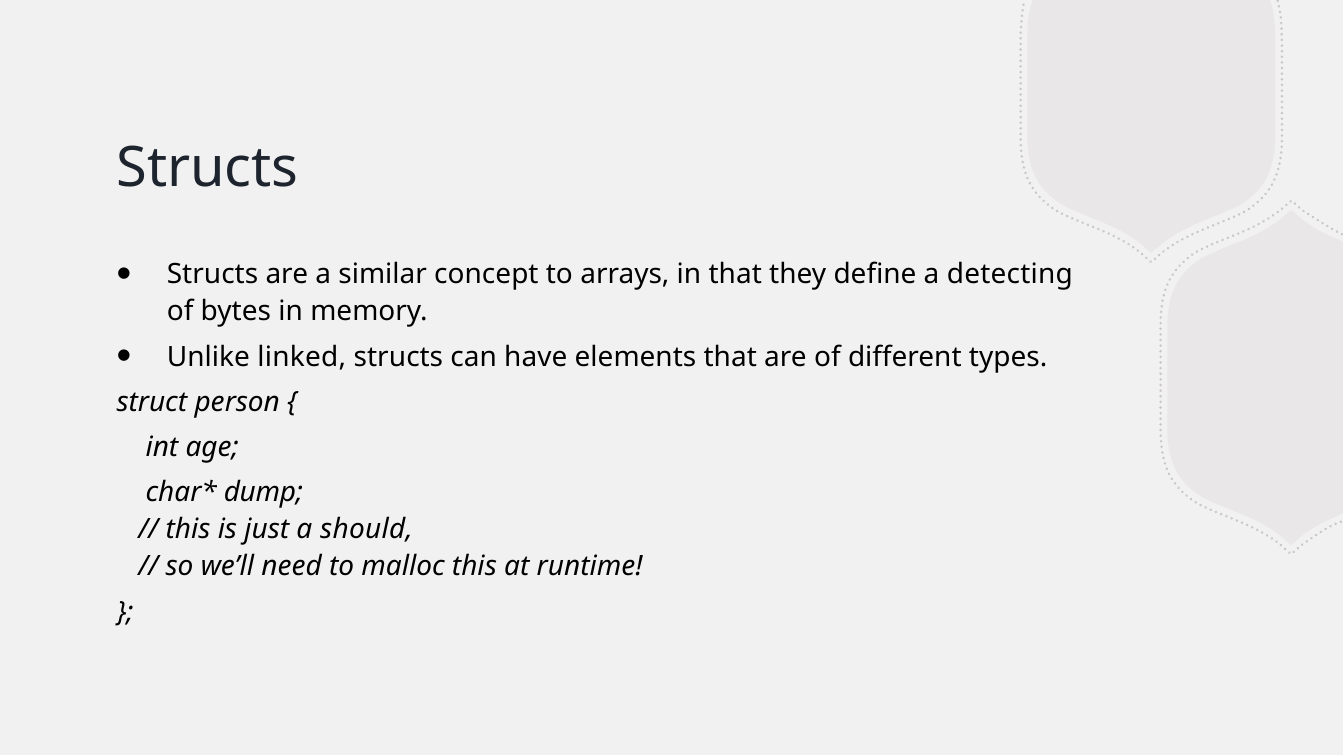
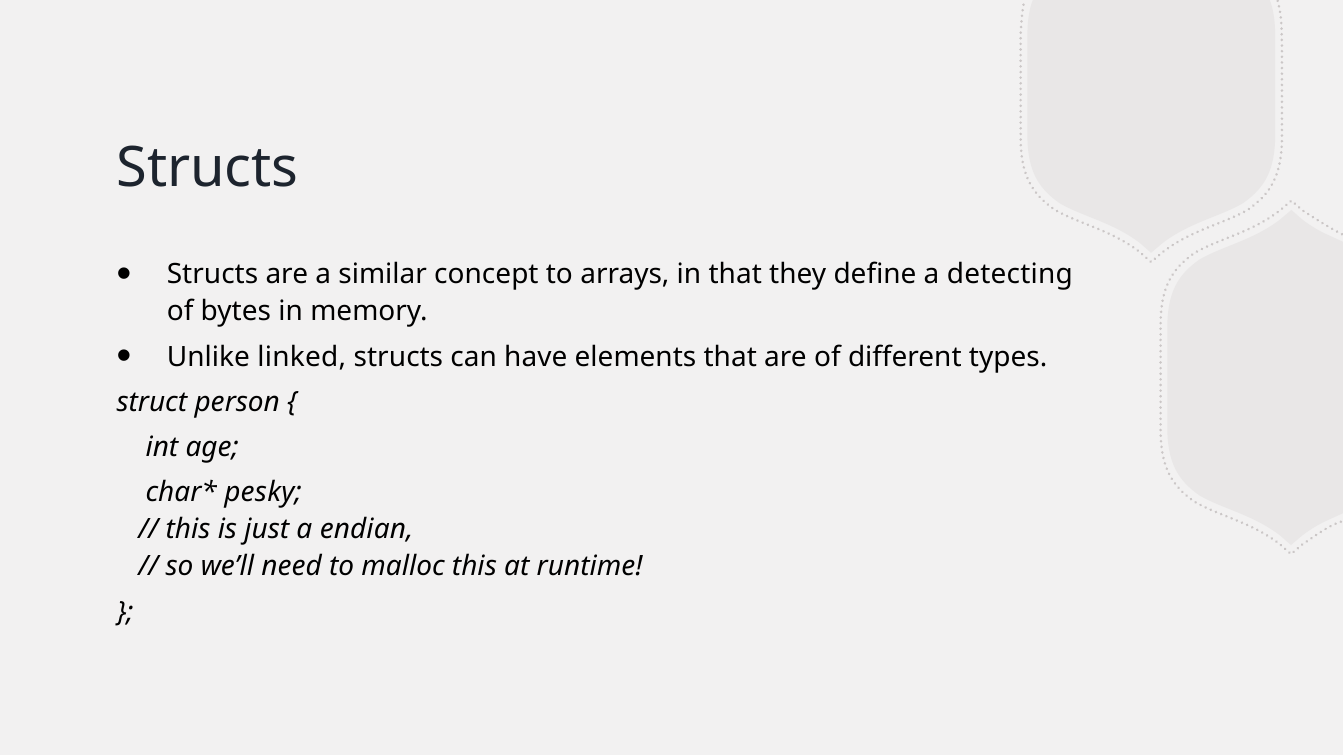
dump: dump -> pesky (263, 493)
should: should -> endian (367, 530)
